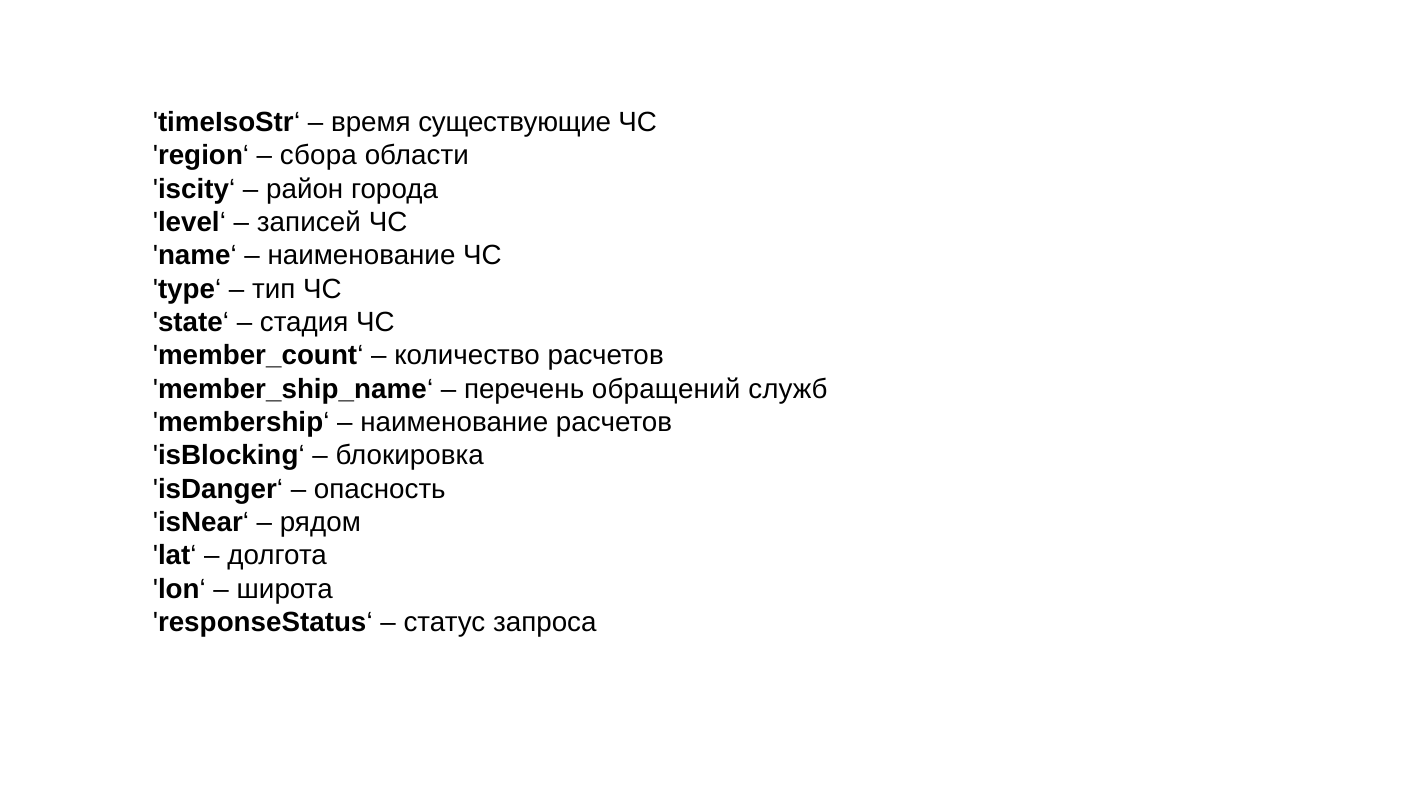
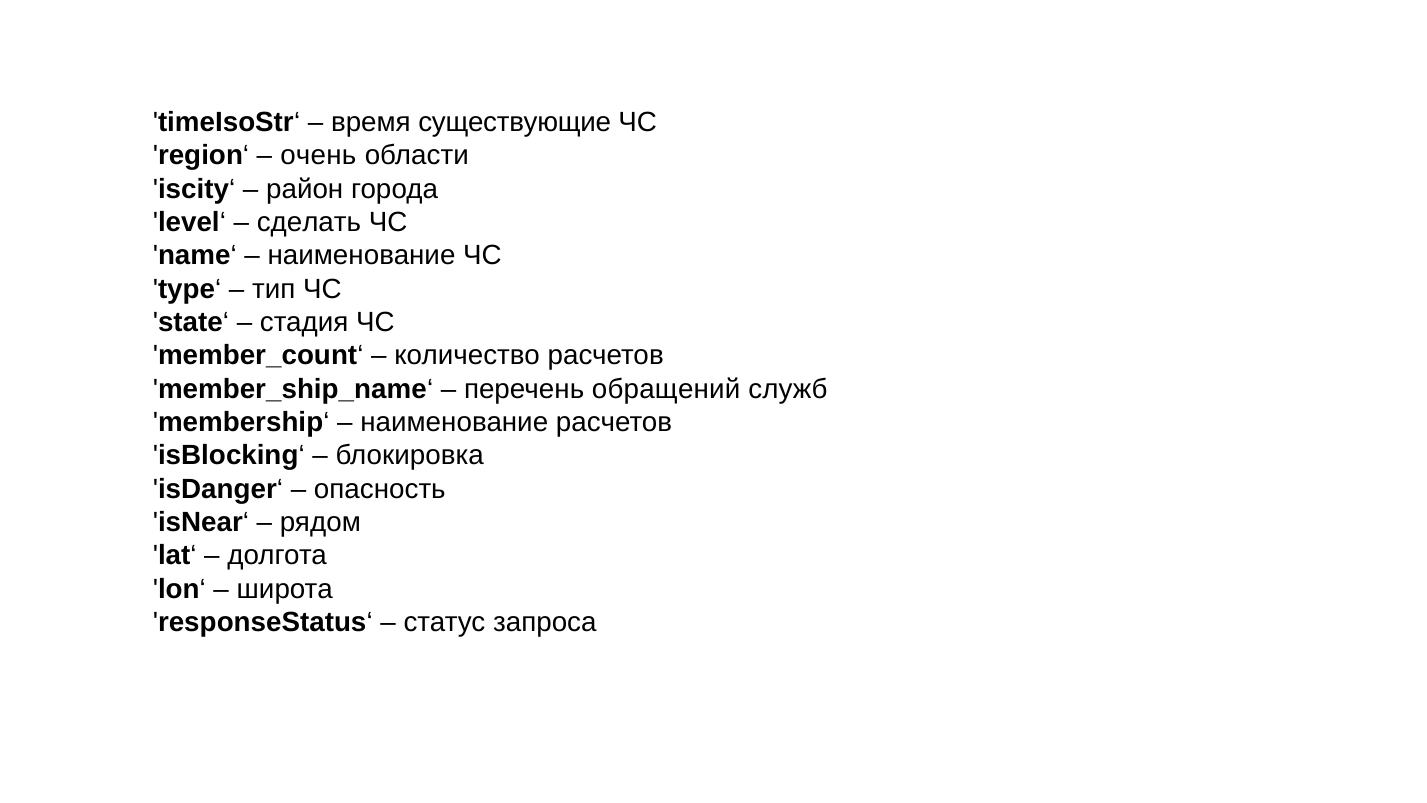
сбора: сбора -> очень (318, 156)
записей: записей -> сделать (309, 222)
